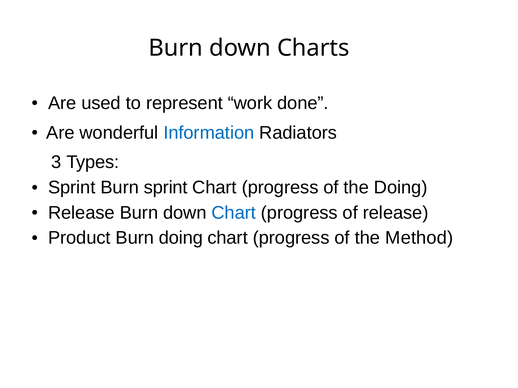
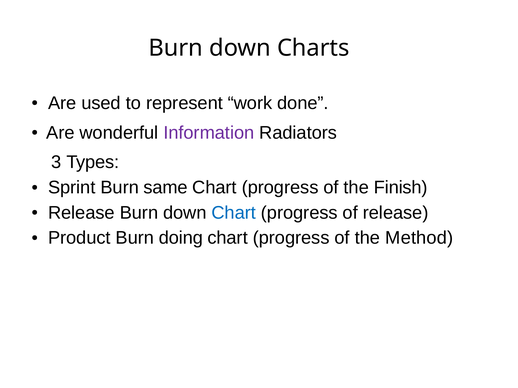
Information colour: blue -> purple (209, 133)
Burn sprint: sprint -> same (166, 188)
the Doing: Doing -> Finish (401, 188)
